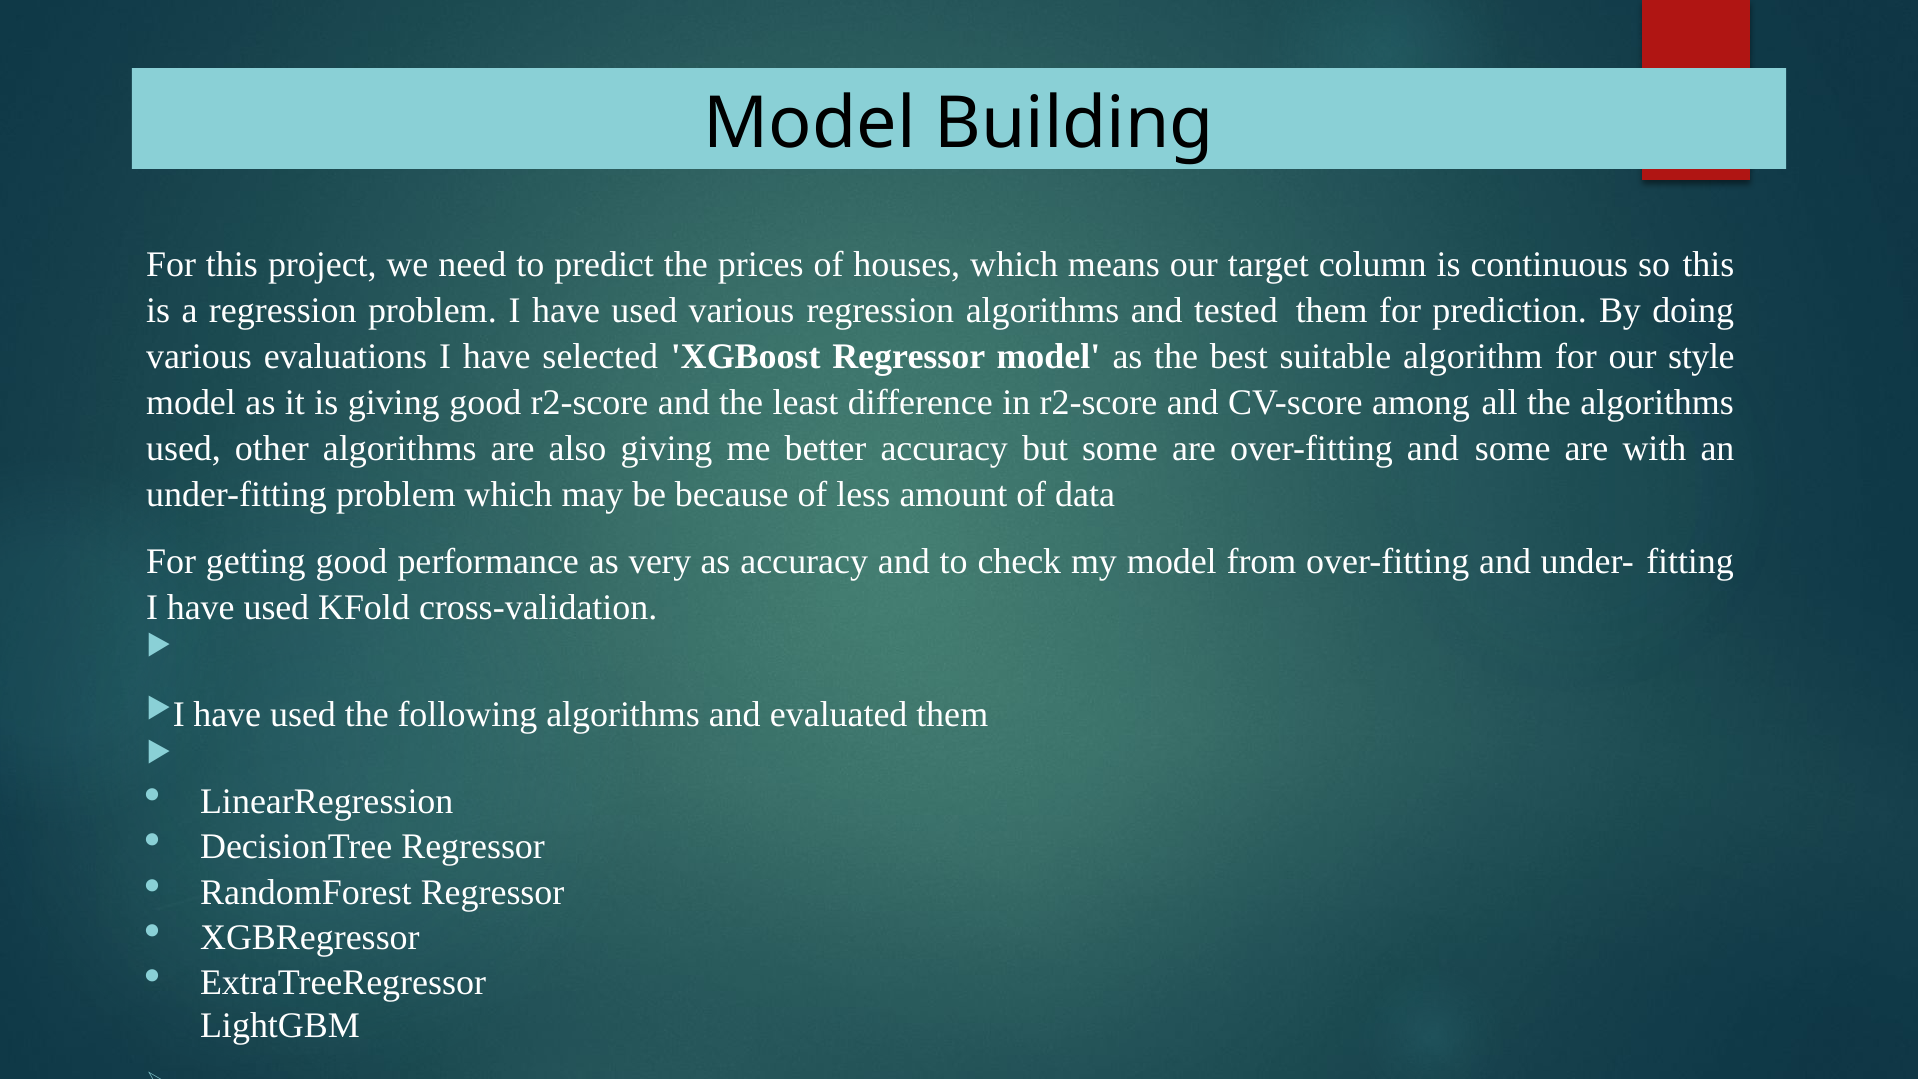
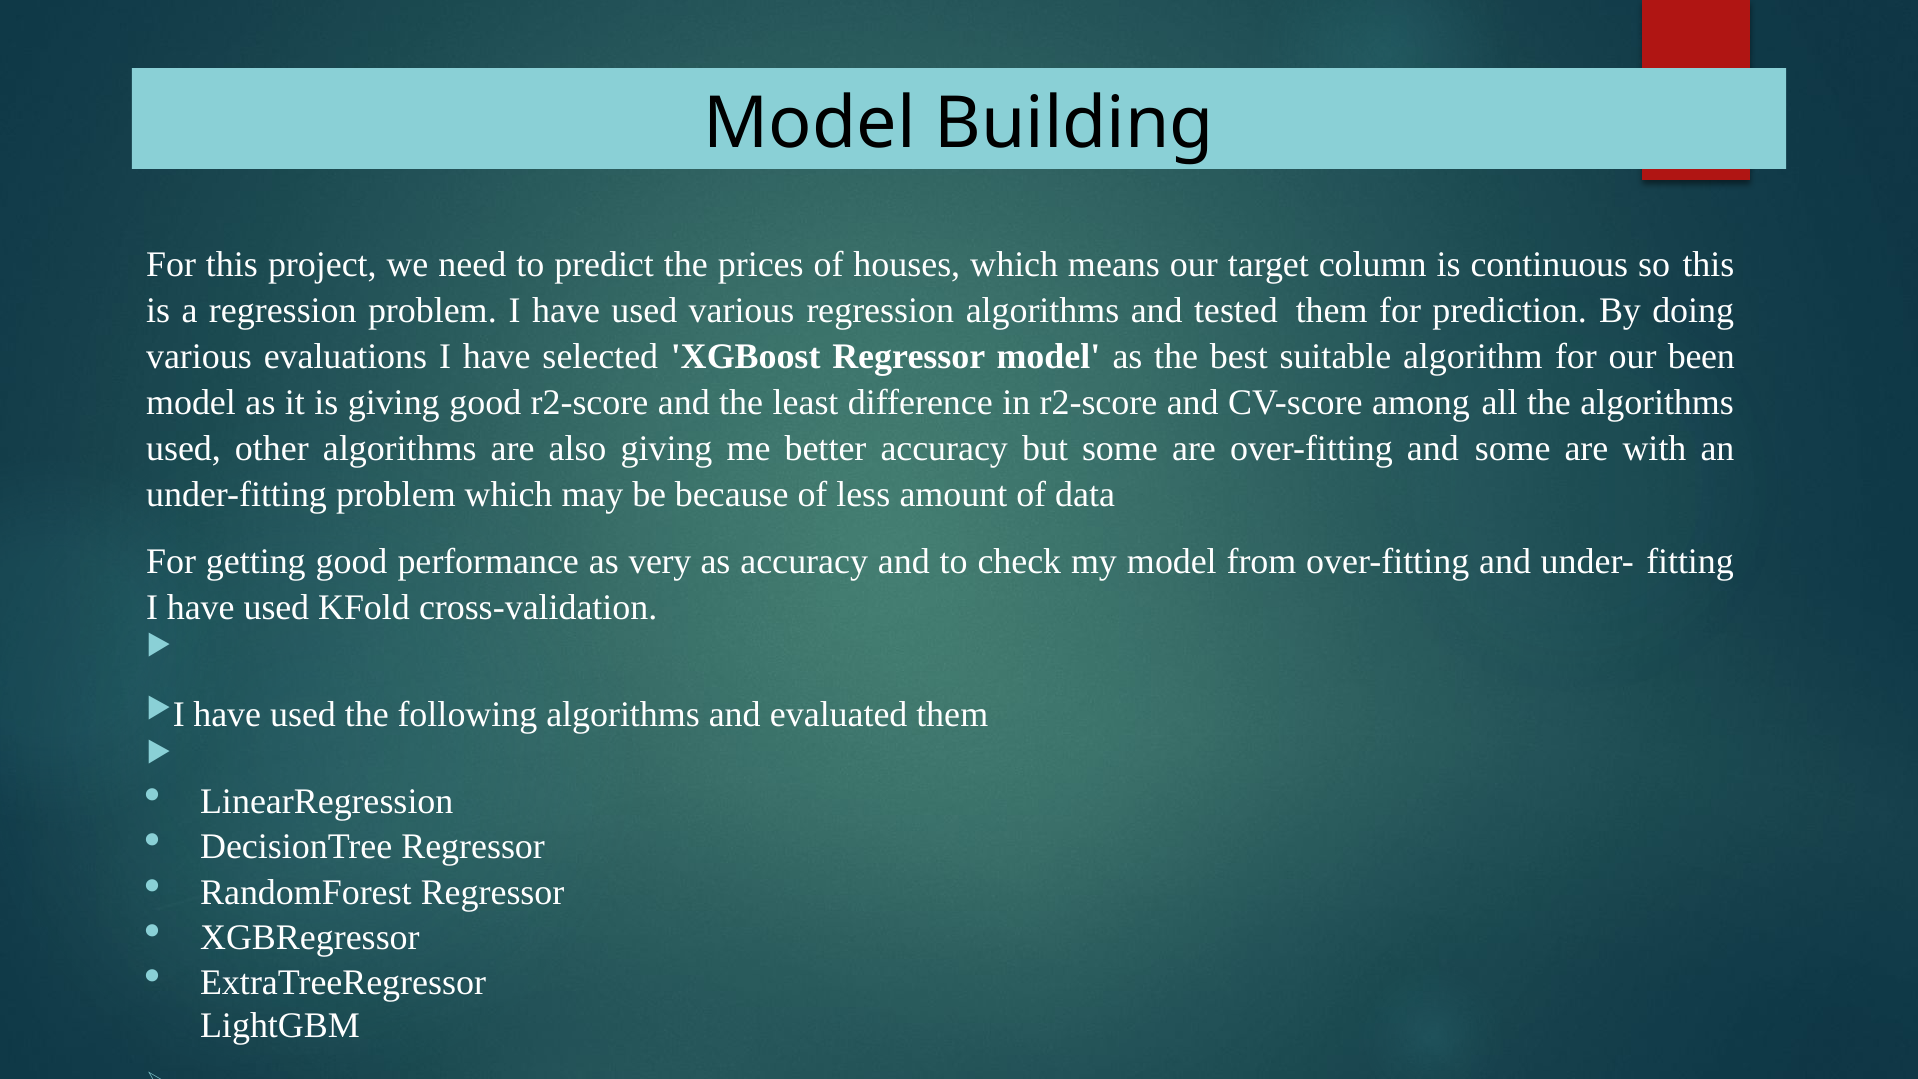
style: style -> been (1701, 357)
